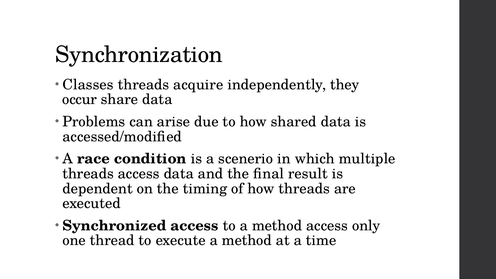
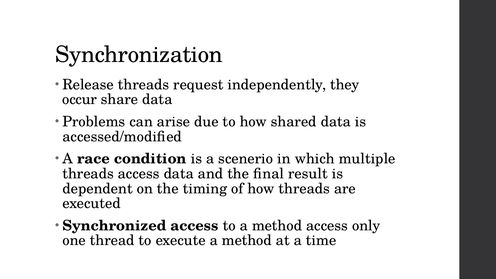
Classes: Classes -> Release (88, 85)
acquire: acquire -> request (198, 85)
